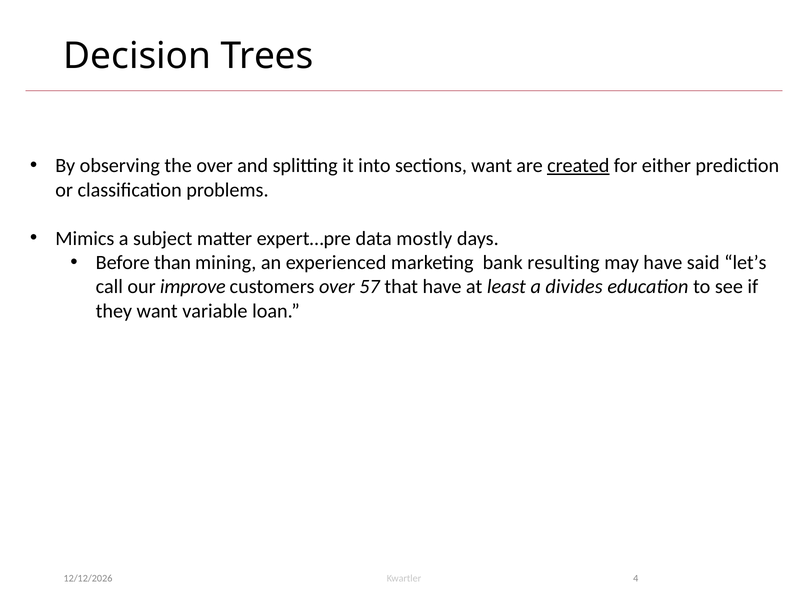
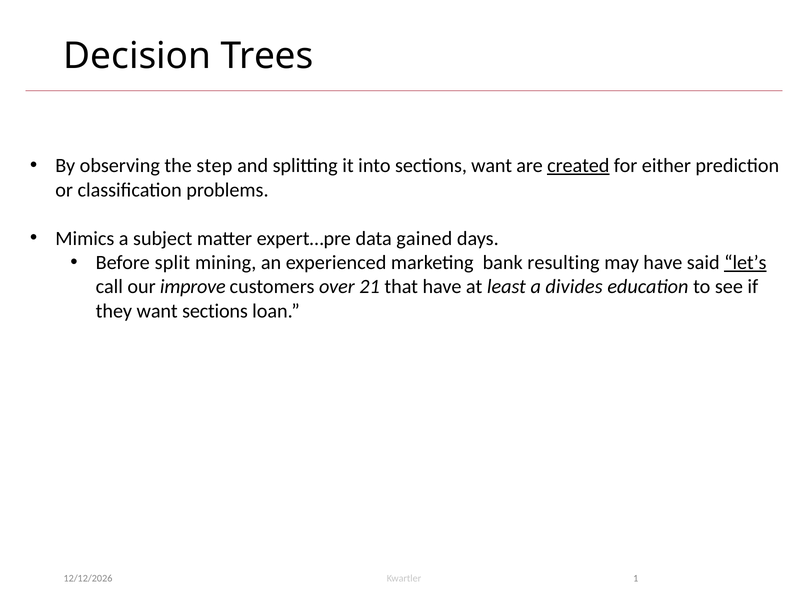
the over: over -> step (214, 166)
mostly: mostly -> gained (424, 238)
than: than -> split (172, 263)
let’s underline: none -> present (745, 263)
57: 57 -> 21 (370, 287)
want variable: variable -> sections (215, 311)
4: 4 -> 1 (636, 578)
